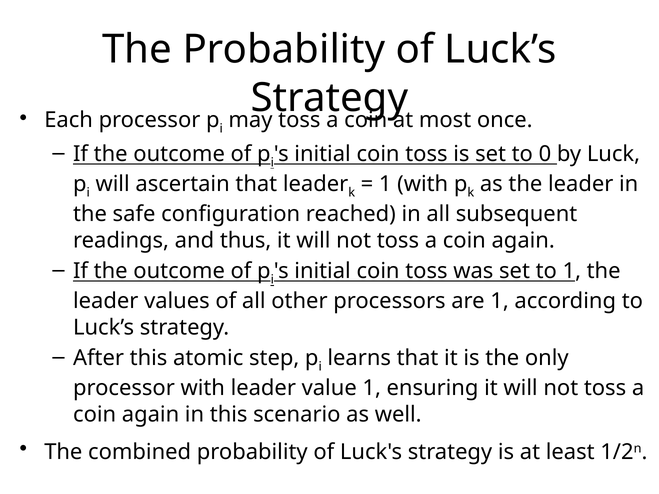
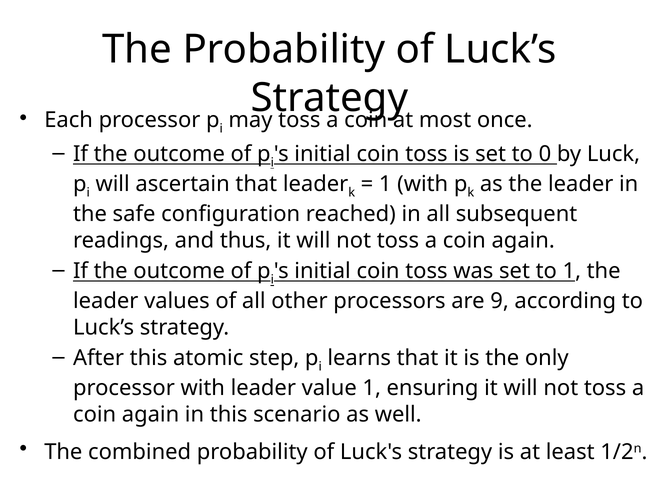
are 1: 1 -> 9 (500, 301)
